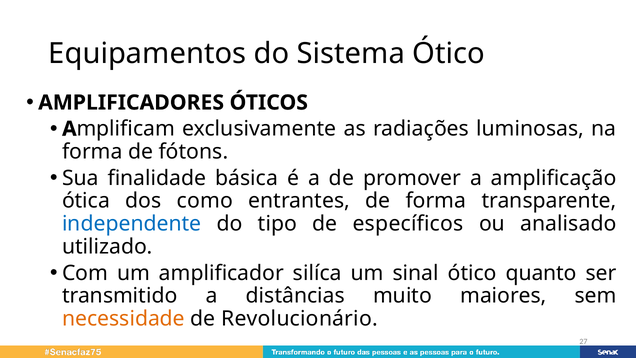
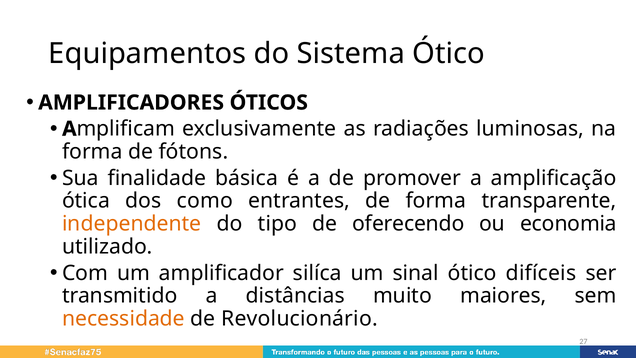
independente colour: blue -> orange (132, 224)
específicos: específicos -> oferecendo (408, 224)
analisado: analisado -> economia (569, 224)
quanto: quanto -> difíceis (541, 273)
